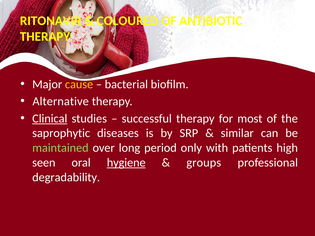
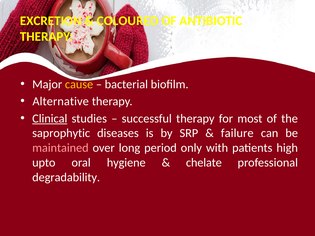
RITONAVIR: RITONAVIR -> EXCRETION (51, 21)
similar: similar -> failure (237, 133)
maintained colour: light green -> pink (60, 148)
seen: seen -> upto (44, 163)
hygiene underline: present -> none (126, 163)
groups: groups -> chelate (204, 163)
